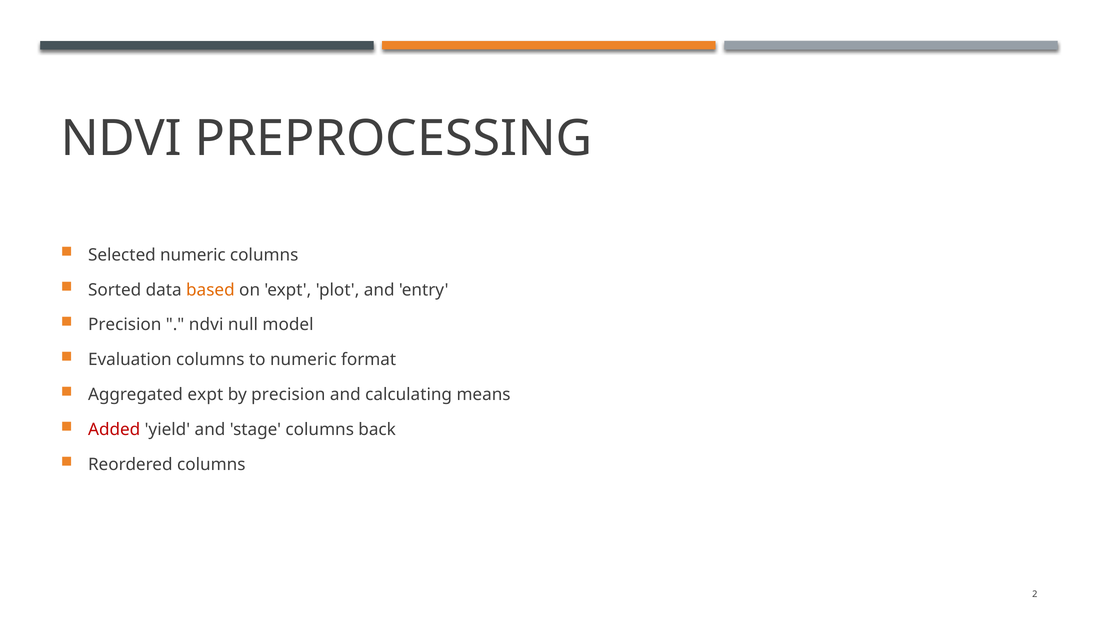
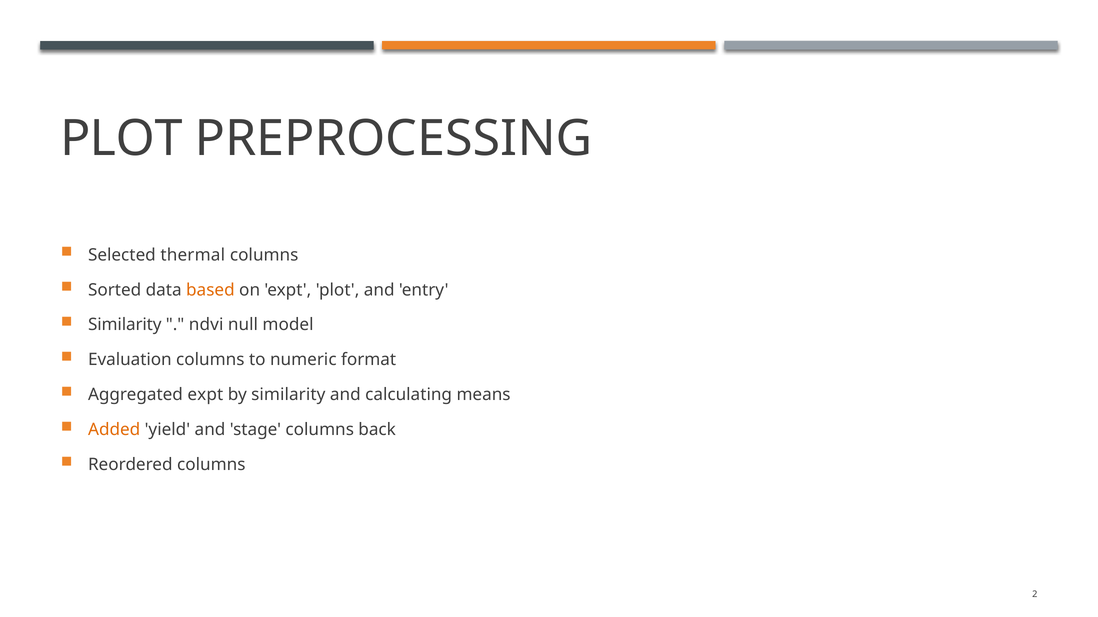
NDVI: NDVI -> PLOT (121, 139)
Selected numeric: numeric -> thermal (193, 255)
Precision: Precision -> Similarity (125, 325)
by precision: precision -> similarity (288, 395)
Added colour: red -> orange (114, 430)
